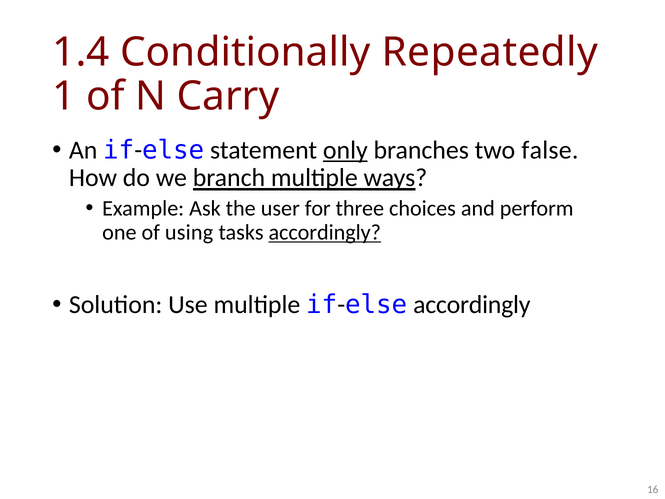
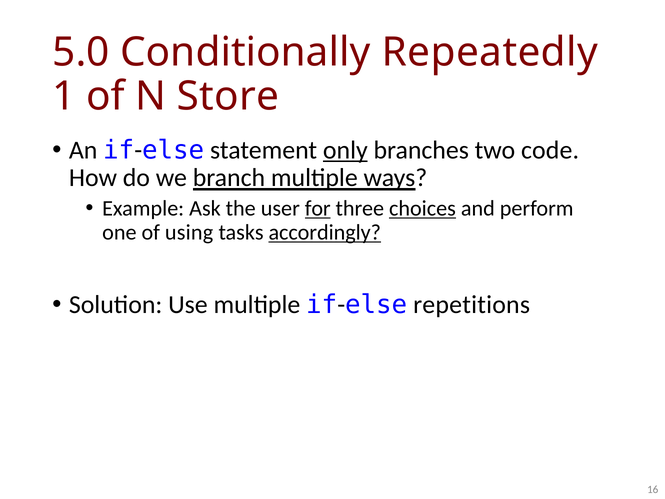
1.4: 1.4 -> 5.0 (81, 53)
Carry: Carry -> Store (228, 96)
false: false -> code (550, 150)
for underline: none -> present (318, 208)
choices underline: none -> present (422, 208)
if-else accordingly: accordingly -> repetitions (472, 305)
